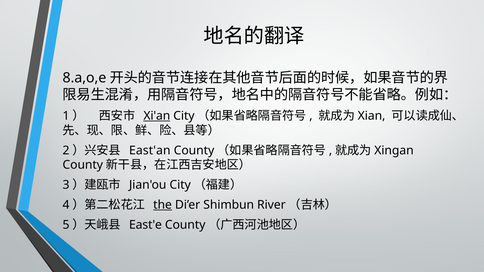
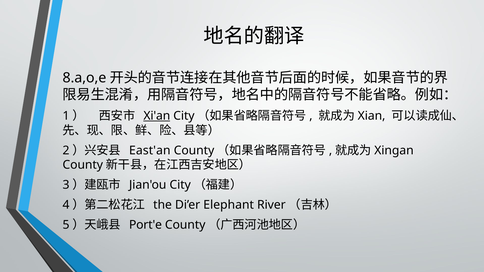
the underline: present -> none (163, 205)
Shimbun: Shimbun -> Elephant (229, 205)
East'e: East'e -> Port'e (145, 225)
